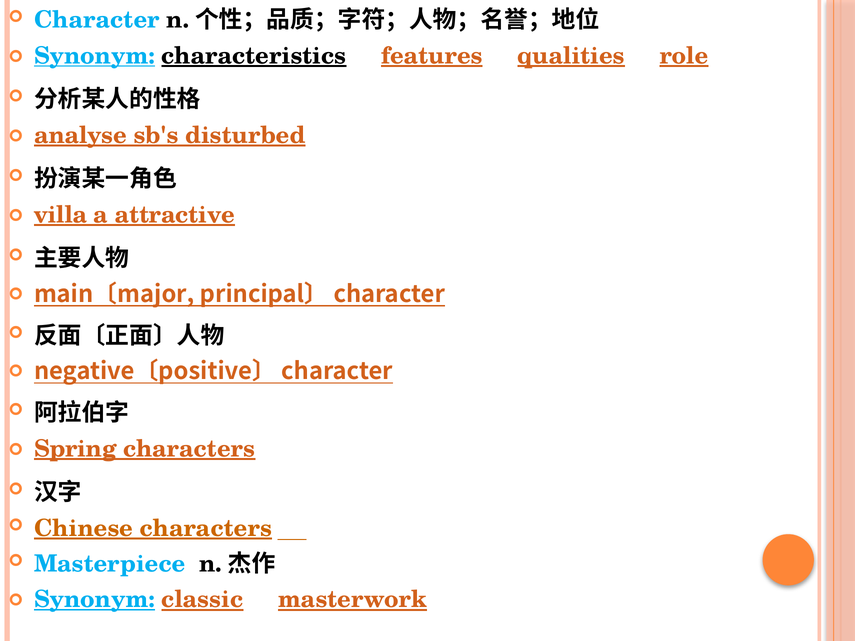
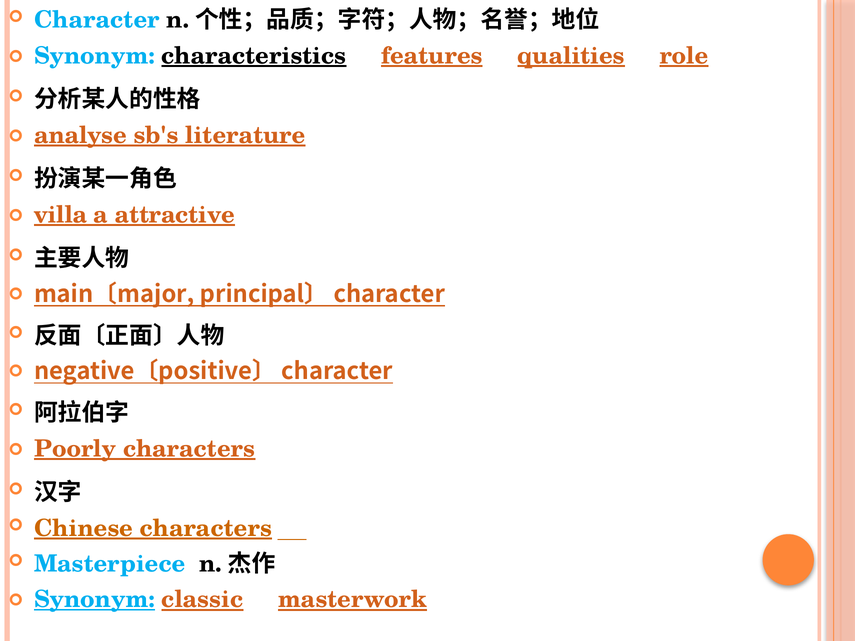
Synonym underline: present -> none (94, 56)
disturbed: disturbed -> literature (245, 135)
Spring: Spring -> Poorly (75, 449)
